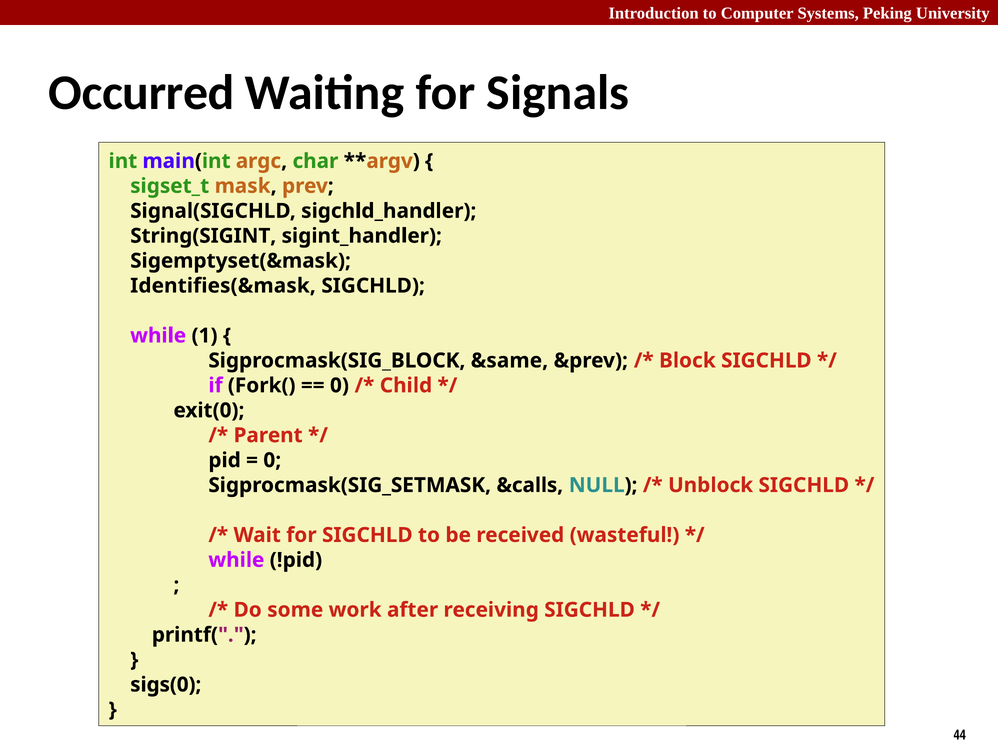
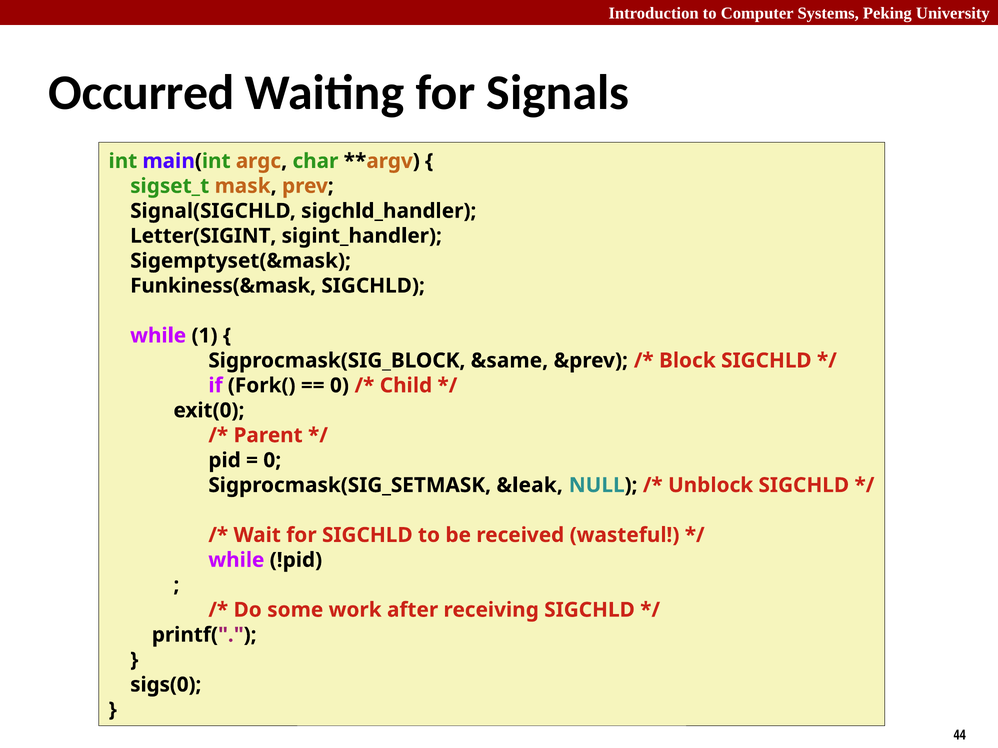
String(SIGINT: String(SIGINT -> Letter(SIGINT (203, 236)
Identifies(&mask: Identifies(&mask -> Funkiness(&mask (223, 286)
&calls: &calls -> &leak (530, 486)
